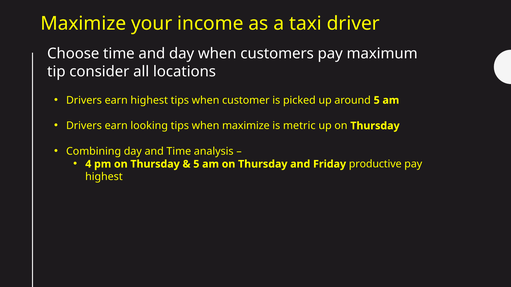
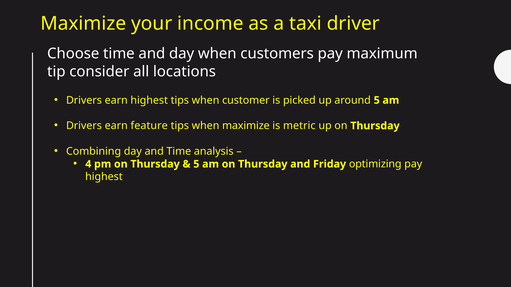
looking: looking -> feature (149, 126)
productive: productive -> optimizing (375, 164)
